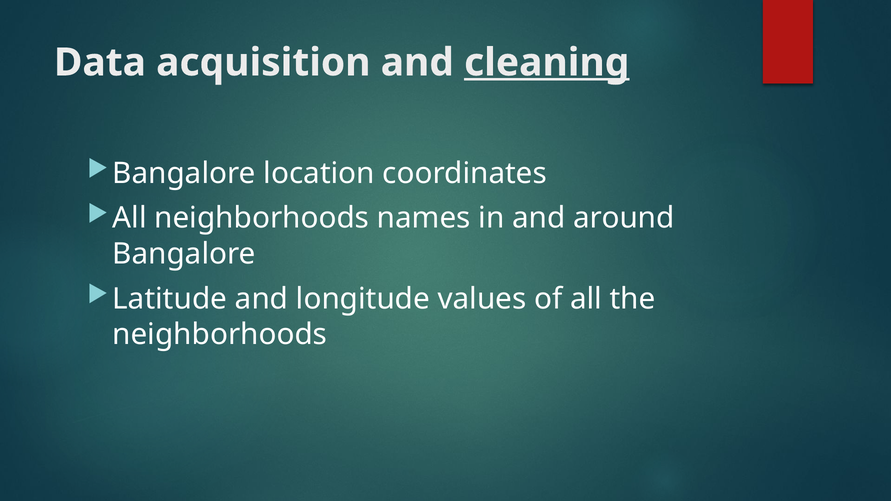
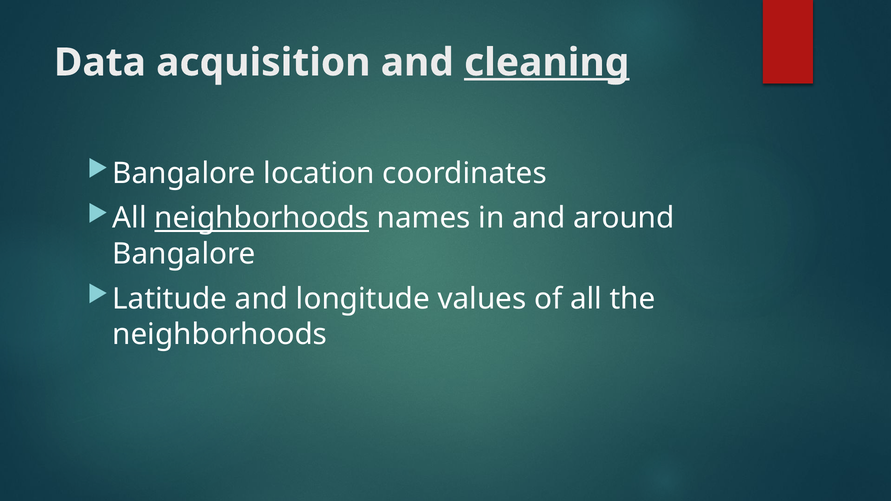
neighborhoods underline: none -> present (262, 218)
